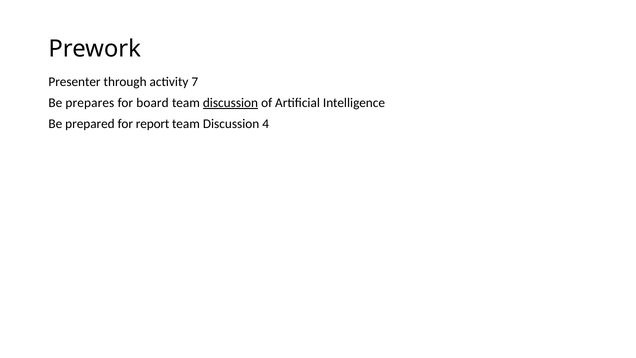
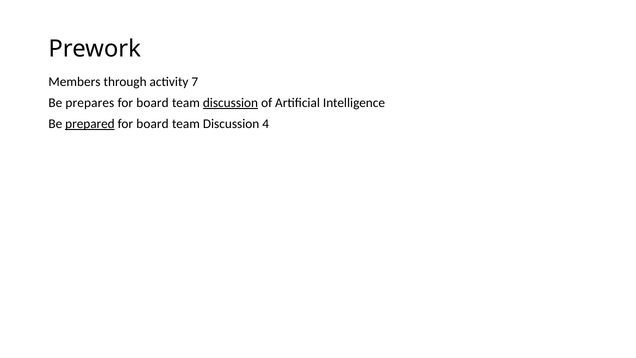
Presenter: Presenter -> Members (74, 82)
prepared underline: none -> present (90, 124)
report: report -> board (152, 124)
